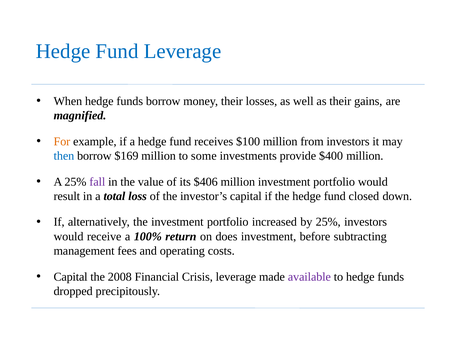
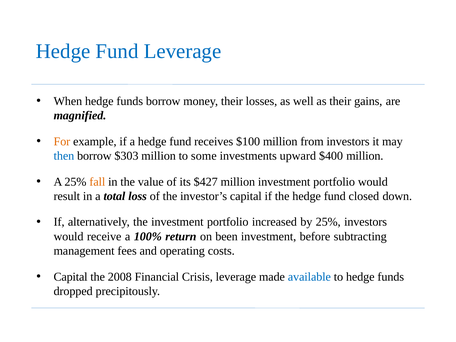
$169: $169 -> $303 (126, 156)
provide: provide -> upward (298, 156)
fall colour: purple -> orange (97, 182)
$406: $406 -> $427 (206, 182)
does: does -> been (227, 236)
available colour: purple -> blue (309, 277)
